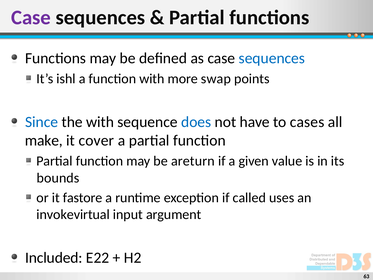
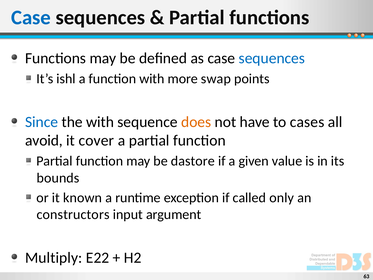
Case colour: purple -> blue (31, 17)
does colour: blue -> orange (196, 122)
make: make -> avoid (44, 140)
areturn: areturn -> dastore (193, 161)
fastore: fastore -> known (83, 197)
uses: uses -> only (282, 197)
invokevirtual: invokevirtual -> constructors (73, 214)
Included: Included -> Multiply (54, 257)
